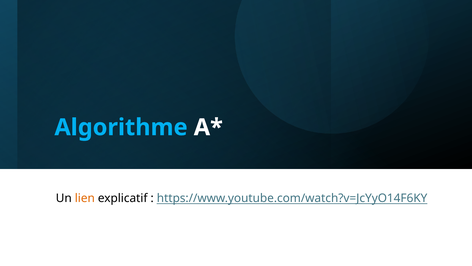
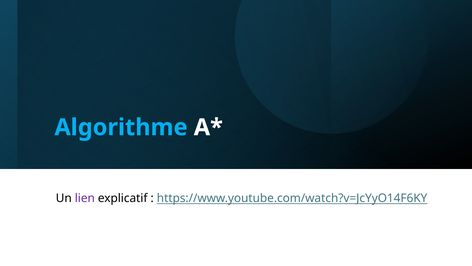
lien colour: orange -> purple (85, 198)
